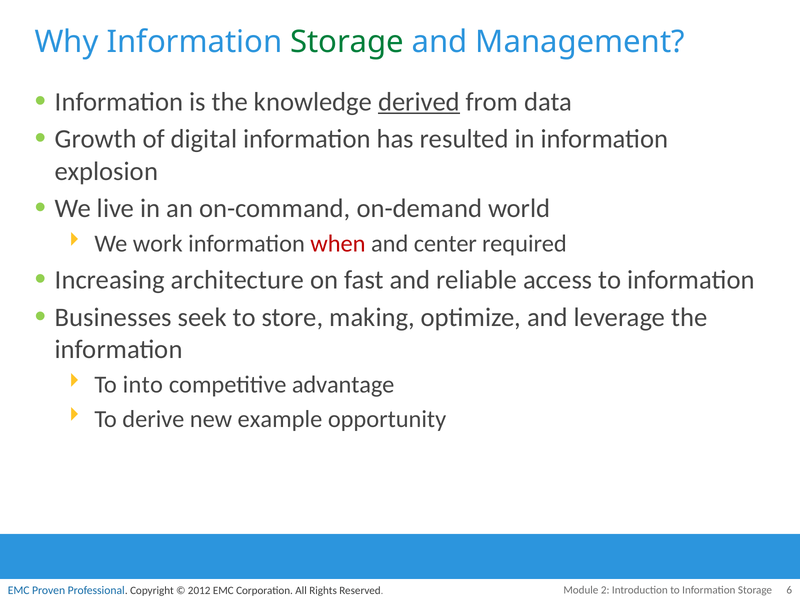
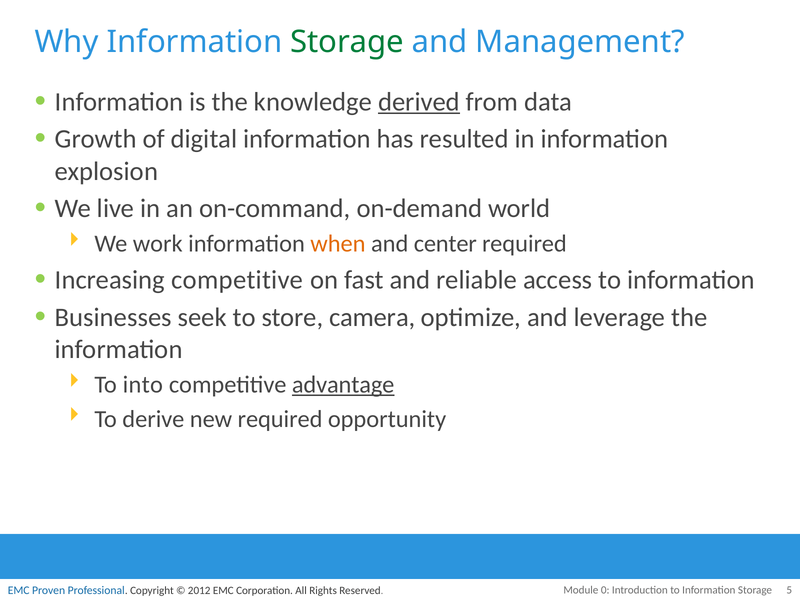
when colour: red -> orange (338, 244)
Increasing architecture: architecture -> competitive (237, 280)
making: making -> camera (372, 317)
advantage underline: none -> present (343, 385)
new example: example -> required (280, 419)
2: 2 -> 0 (605, 590)
6: 6 -> 5 (789, 590)
